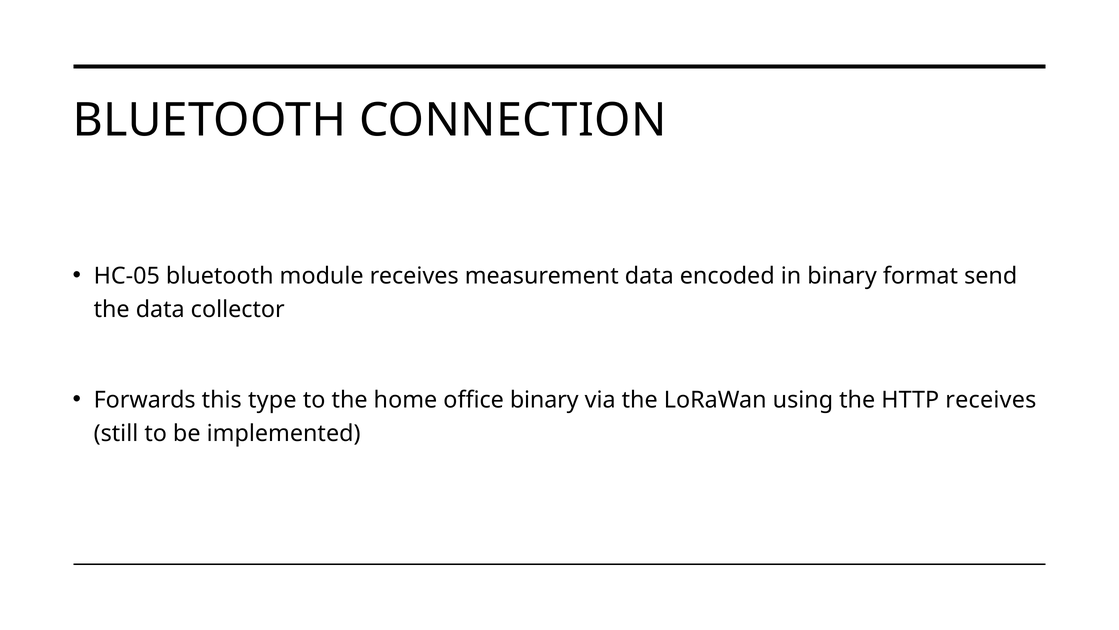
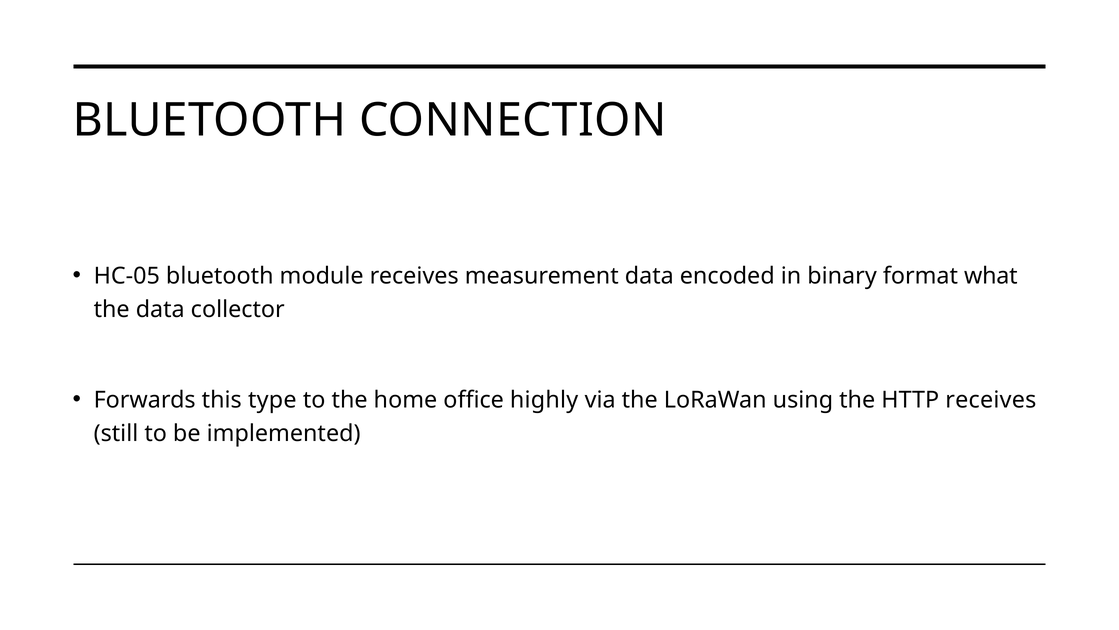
send: send -> what (991, 276)
office binary: binary -> highly (544, 400)
